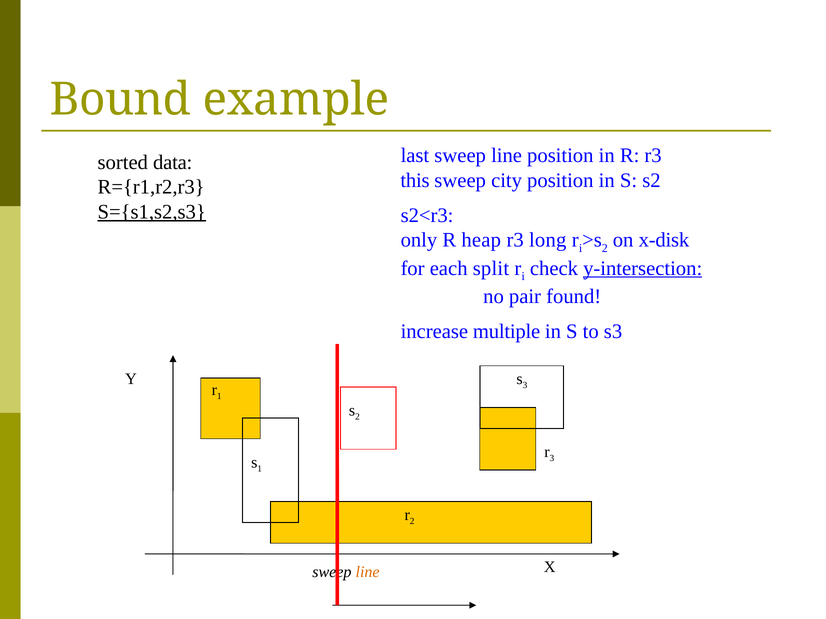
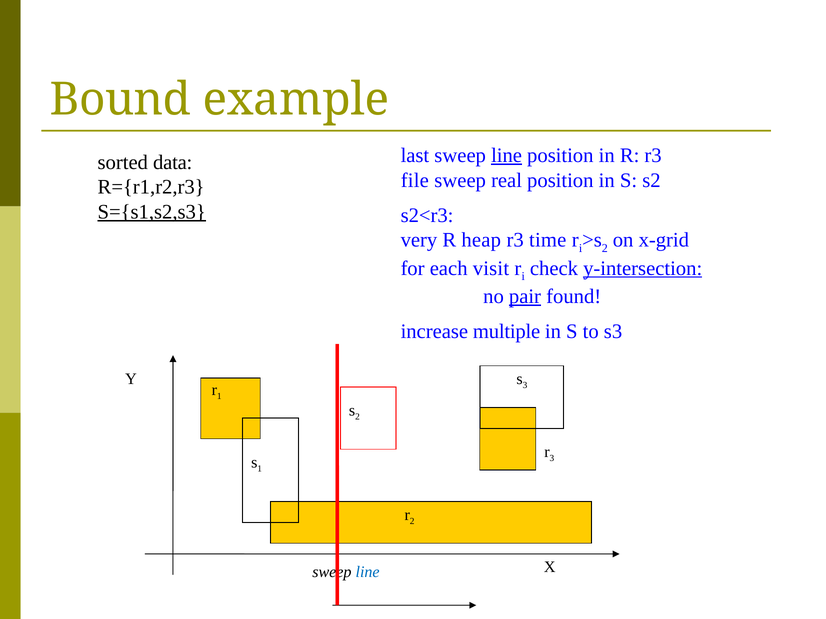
line underline: none -> present (507, 156)
this: this -> file (415, 180)
city: city -> real (507, 180)
only: only -> very (419, 240)
long: long -> time (548, 240)
x-disk: x-disk -> x-grid (664, 240)
split: split -> visit (491, 268)
pair underline: none -> present (525, 297)
line colour: orange -> blue (368, 572)
